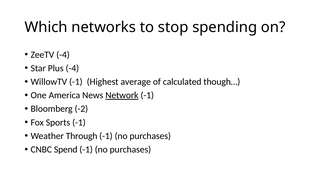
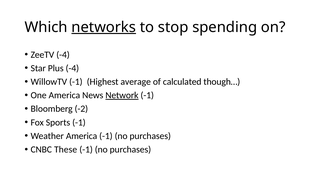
networks underline: none -> present (104, 27)
Weather Through: Through -> America (82, 136)
Spend: Spend -> These (66, 149)
